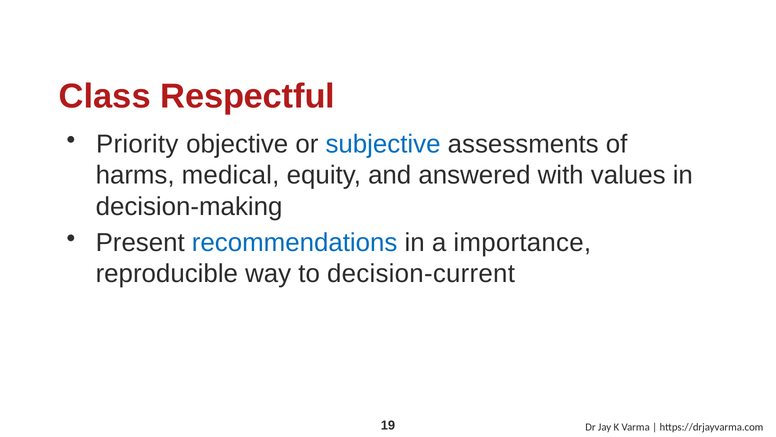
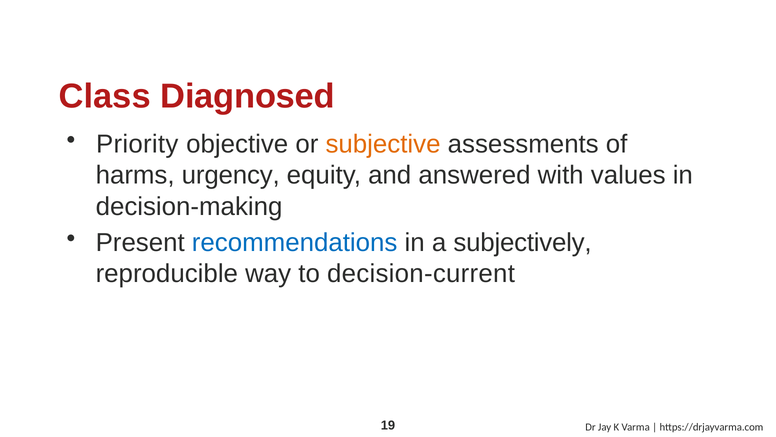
Respectful: Respectful -> Diagnosed (248, 96)
subjective colour: blue -> orange (383, 144)
medical: medical -> urgency (231, 175)
importance: importance -> subjectively (523, 242)
